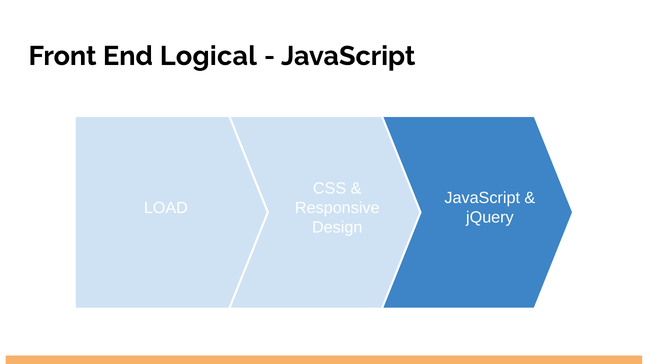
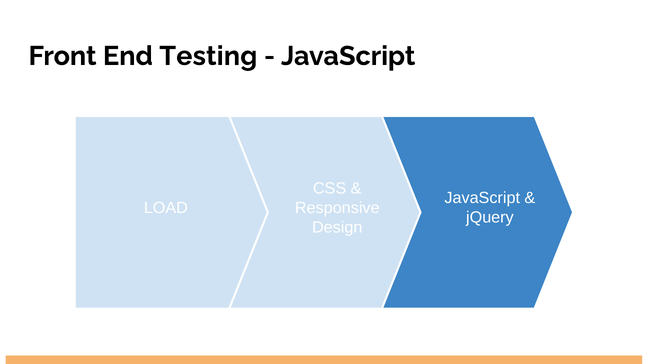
Logical: Logical -> Testing (208, 56)
